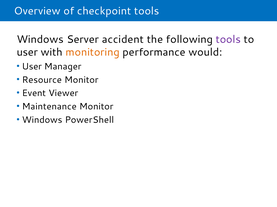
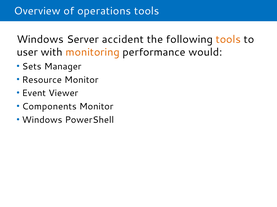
checkpoint: checkpoint -> operations (104, 11)
tools colour: purple -> orange (228, 40)
User: User -> Sets (32, 67)
Maintenance: Maintenance -> Components (49, 107)
